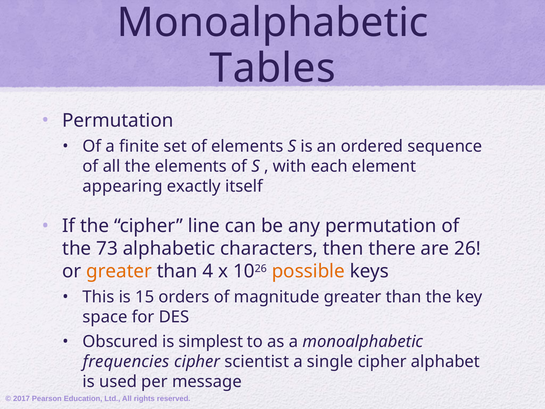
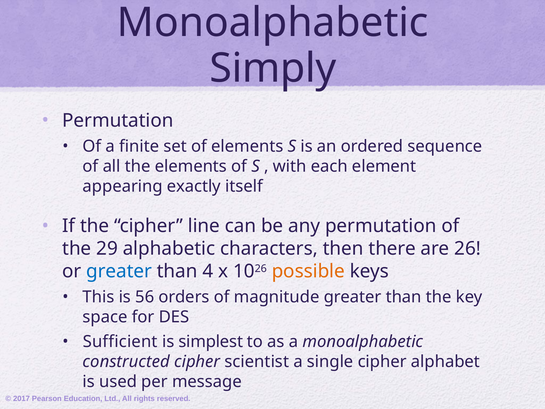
Tables: Tables -> Simply (273, 68)
73: 73 -> 29 (107, 248)
greater colour: orange -> blue (119, 271)
15: 15 -> 56 (145, 297)
Obscured: Obscured -> Sufficient (120, 341)
frequencies: frequencies -> constructed (126, 361)
